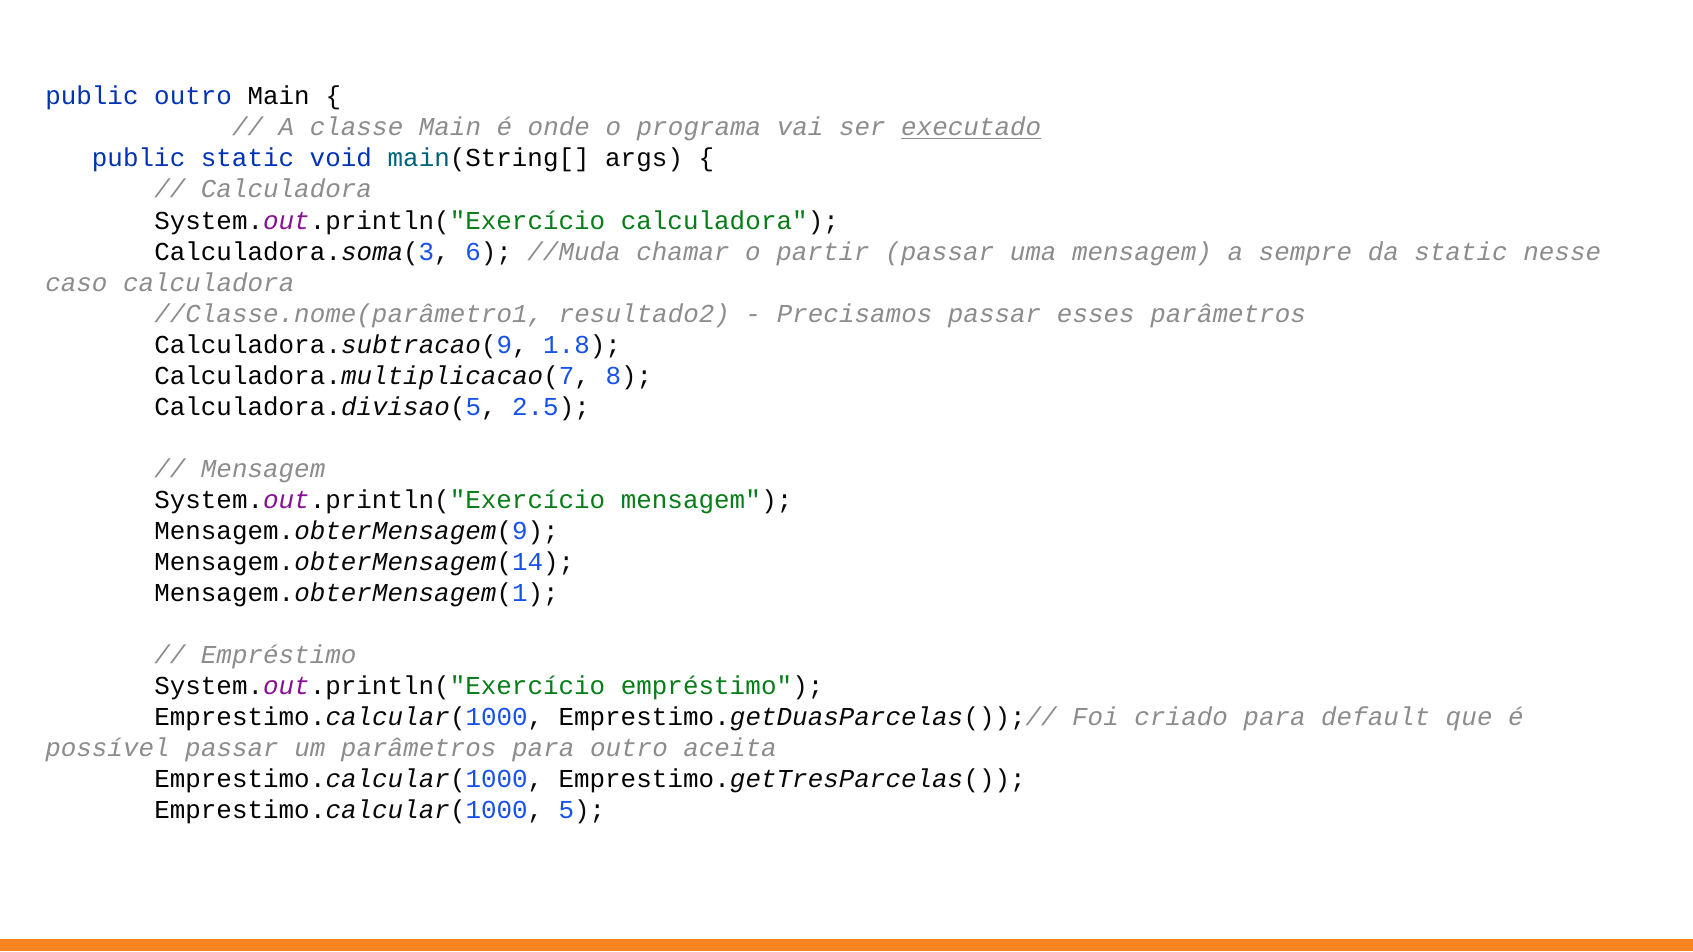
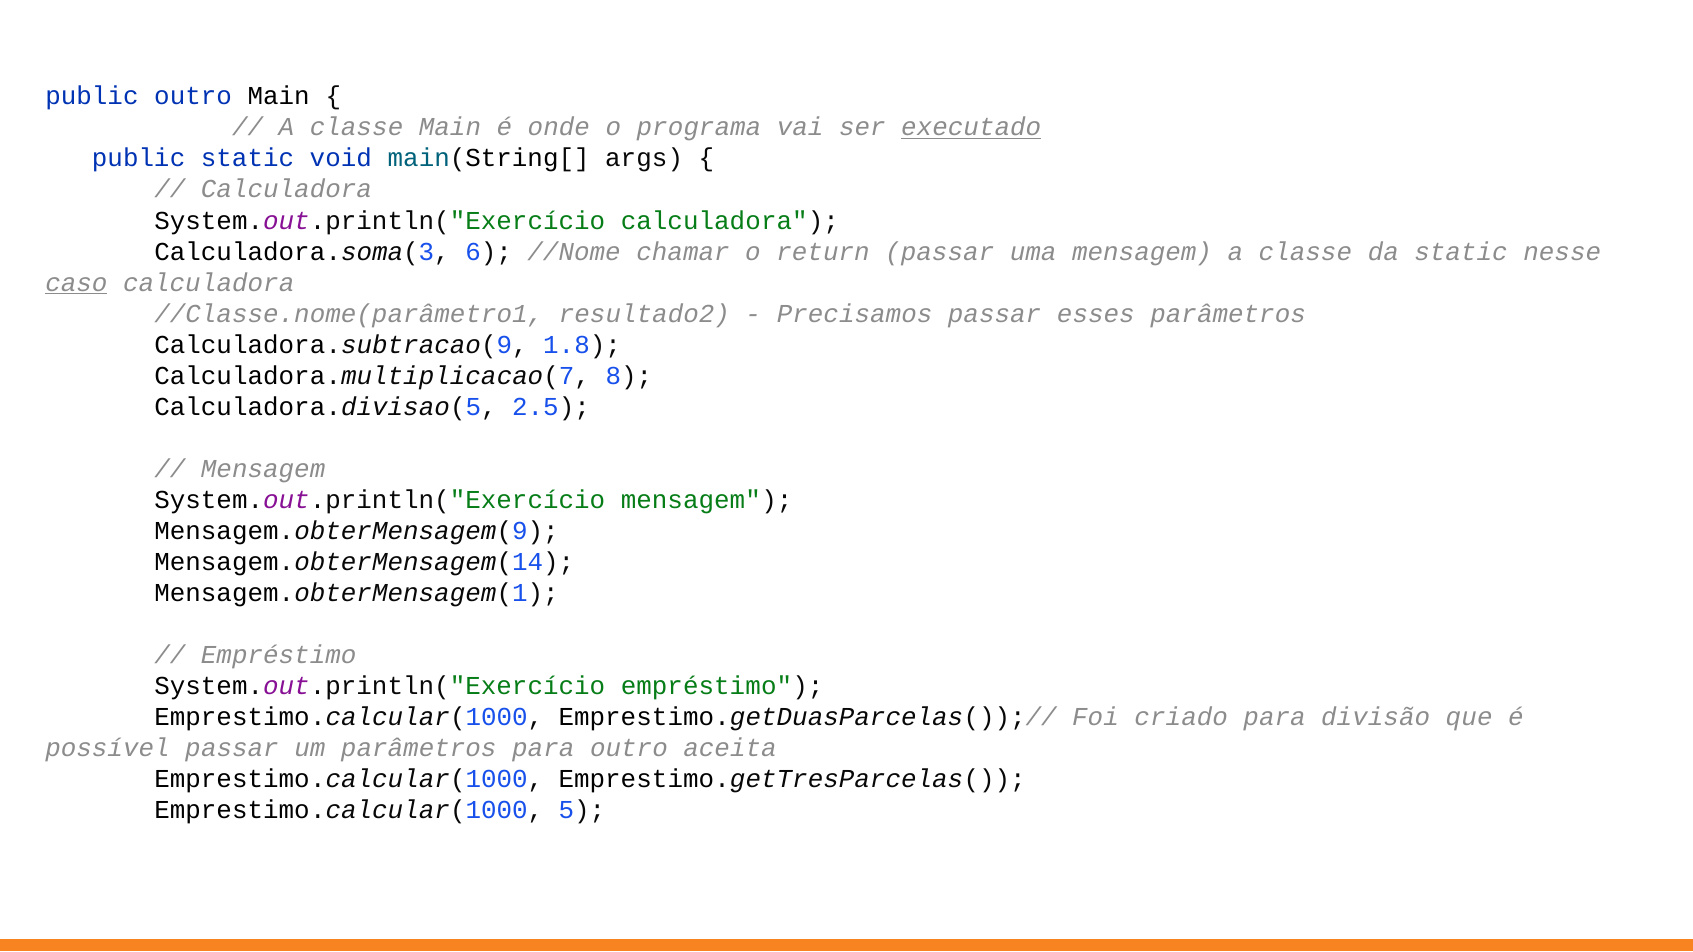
//Muda: //Muda -> //Nome (574, 252)
partir: partir -> return (823, 252)
mensagem a sempre: sempre -> classe (1305, 252)
caso underline: none -> present (76, 283)
default: default -> divisão (1376, 718)
